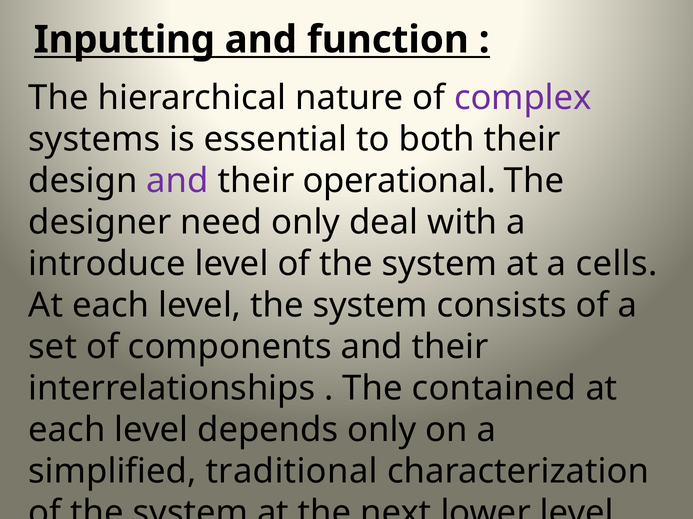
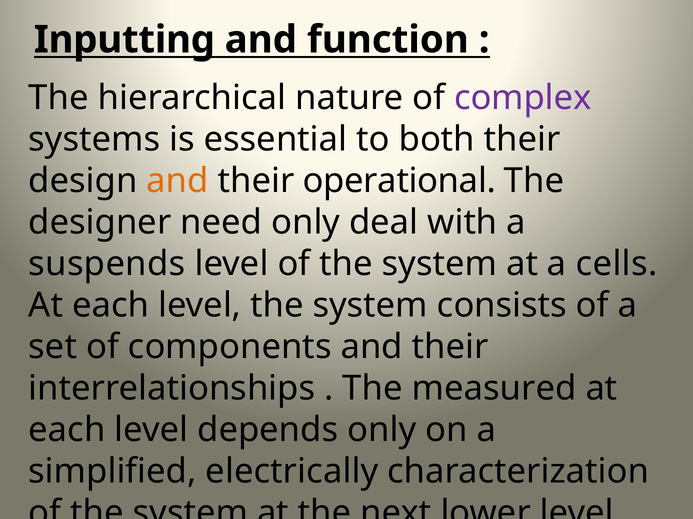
and colour: purple -> orange (178, 181)
introduce: introduce -> suspends (107, 264)
contained: contained -> measured (494, 389)
traditional: traditional -> electrically (292, 472)
